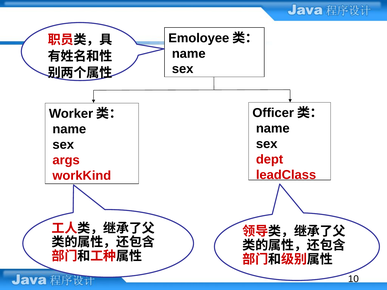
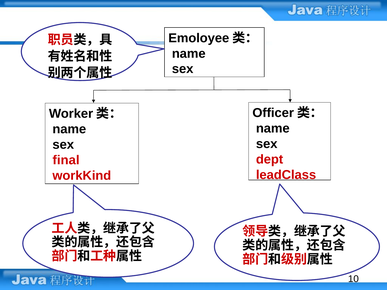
args: args -> final (66, 160)
